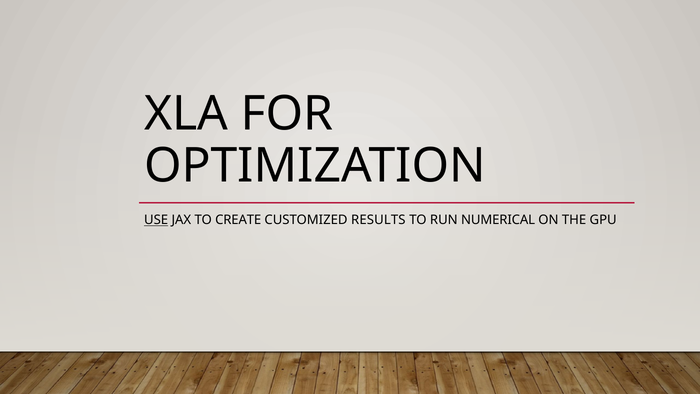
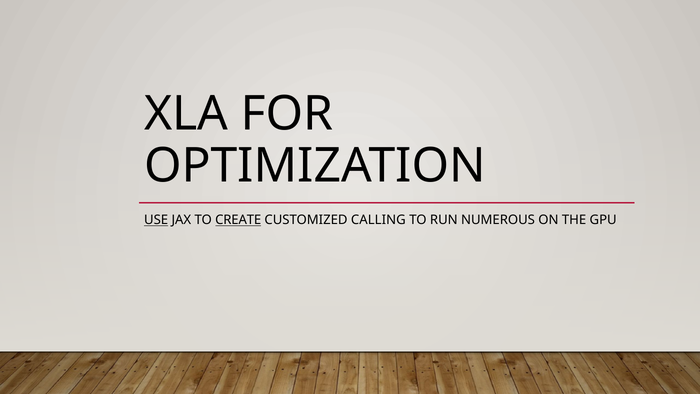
CREATE underline: none -> present (238, 220)
RESULTS: RESULTS -> CALLING (378, 220)
NUMERICAL: NUMERICAL -> NUMEROUS (498, 220)
